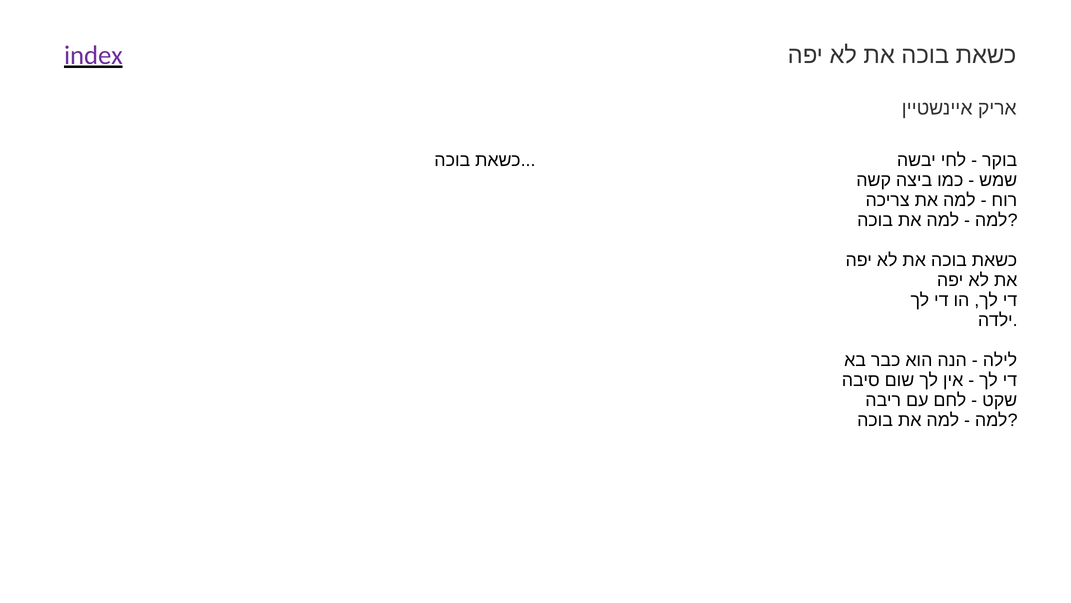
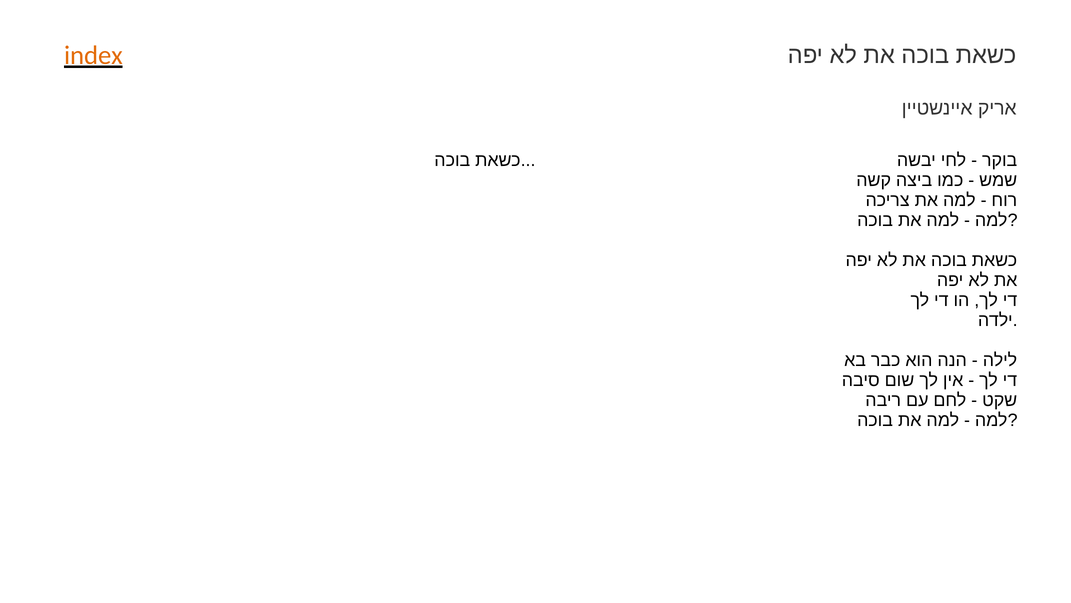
index colour: purple -> orange (93, 55)
